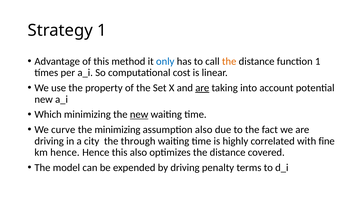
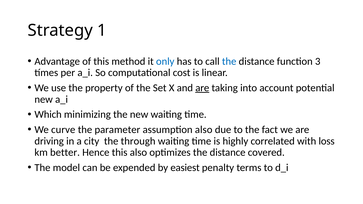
the colour: orange -> blue (229, 61)
function 1: 1 -> 3 (318, 61)
new underline: present -> none (139, 115)
the minimizing: minimizing -> parameter (117, 130)
fine: fine -> loss (327, 141)
km hence: hence -> better (65, 153)
by driving: driving -> easiest (185, 168)
